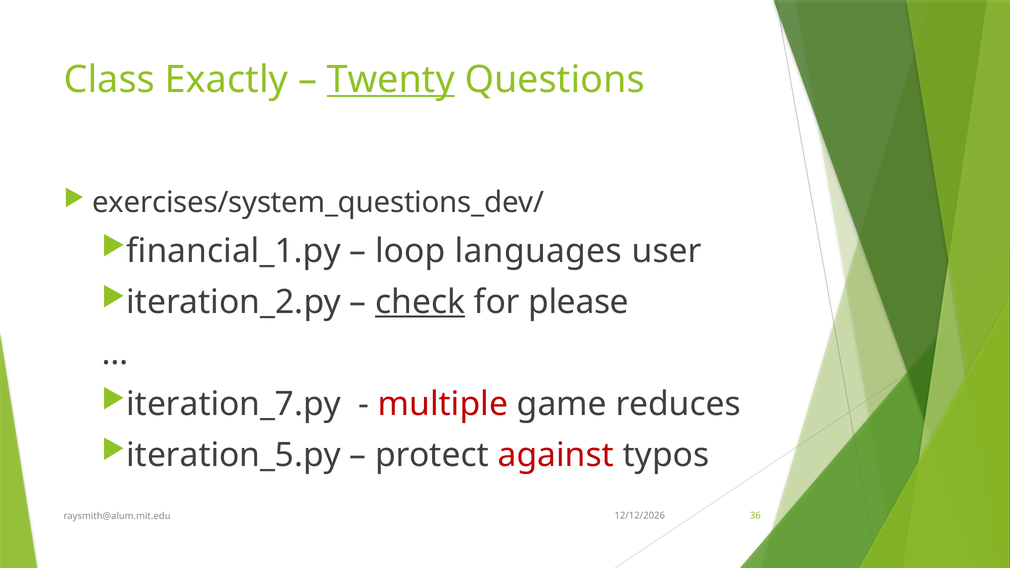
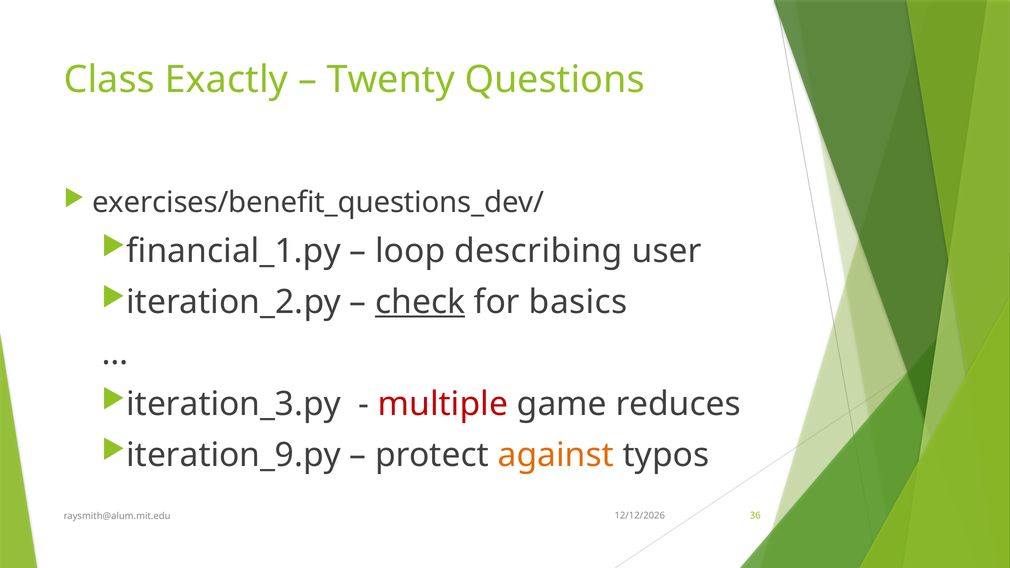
Twenty underline: present -> none (391, 80)
exercises/system_questions_dev/: exercises/system_questions_dev/ -> exercises/benefit_questions_dev/ (318, 202)
languages: languages -> describing (538, 251)
please: please -> basics (578, 302)
iteration_7.py: iteration_7.py -> iteration_3.py (234, 404)
iteration_5.py: iteration_5.py -> iteration_9.py (234, 455)
against colour: red -> orange (556, 455)
